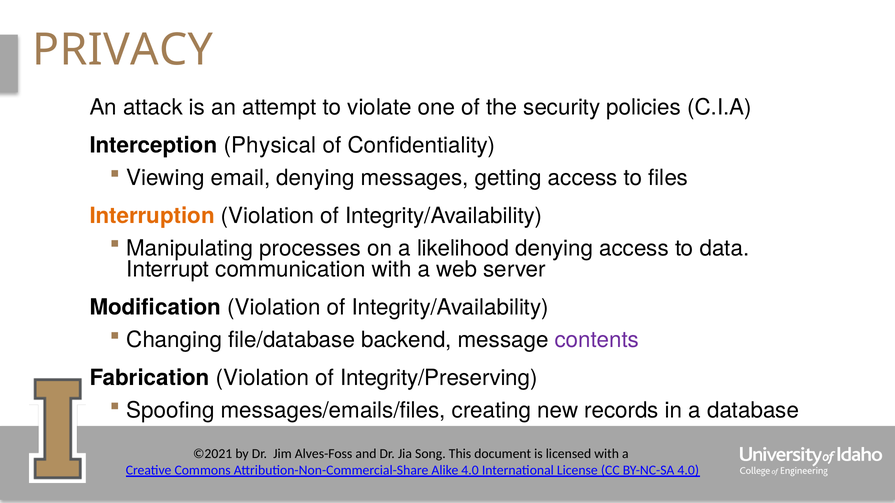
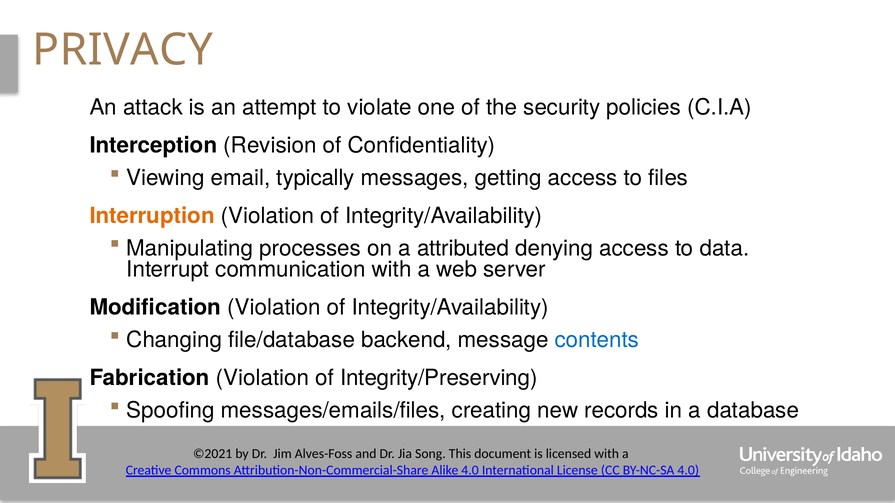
Physical: Physical -> Revision (270, 146)
email denying: denying -> typically (316, 178)
likelihood: likelihood -> attributed (463, 248)
contents colour: purple -> blue (597, 340)
